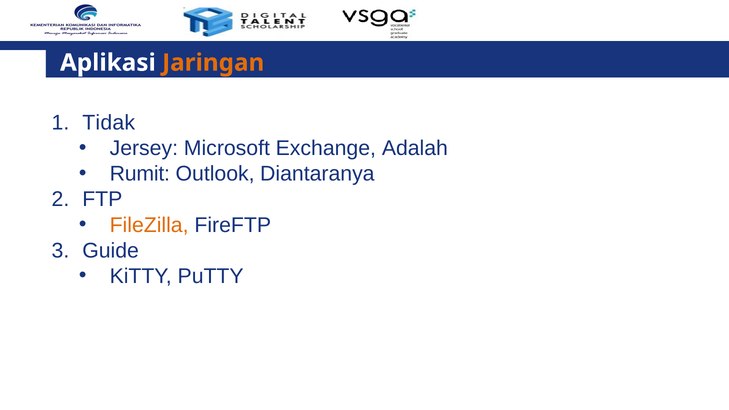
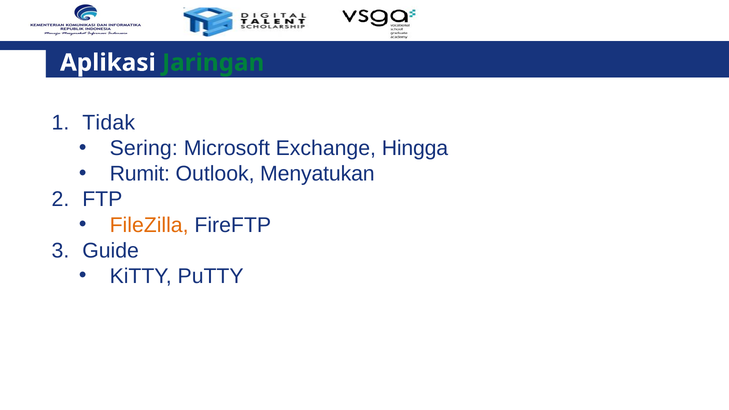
Jaringan colour: orange -> green (213, 63)
Jersey: Jersey -> Sering (144, 148)
Adalah: Adalah -> Hingga (415, 148)
Diantaranya: Diantaranya -> Menyatukan (317, 174)
